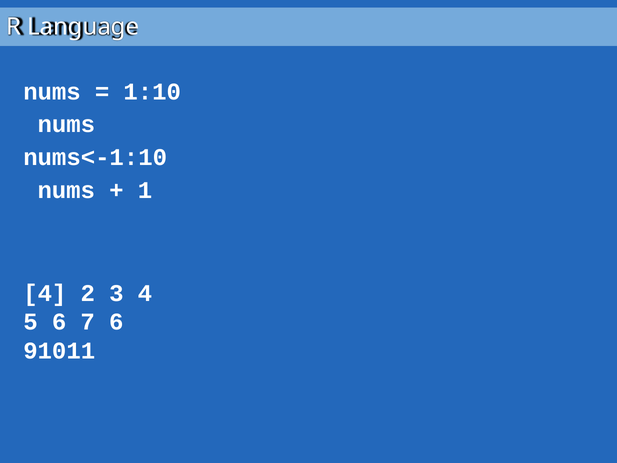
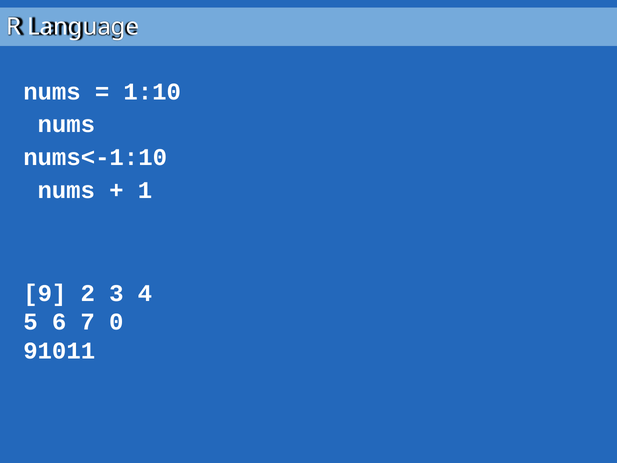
4: 4 -> 9 (45, 293)
7 6: 6 -> 0 (116, 322)
